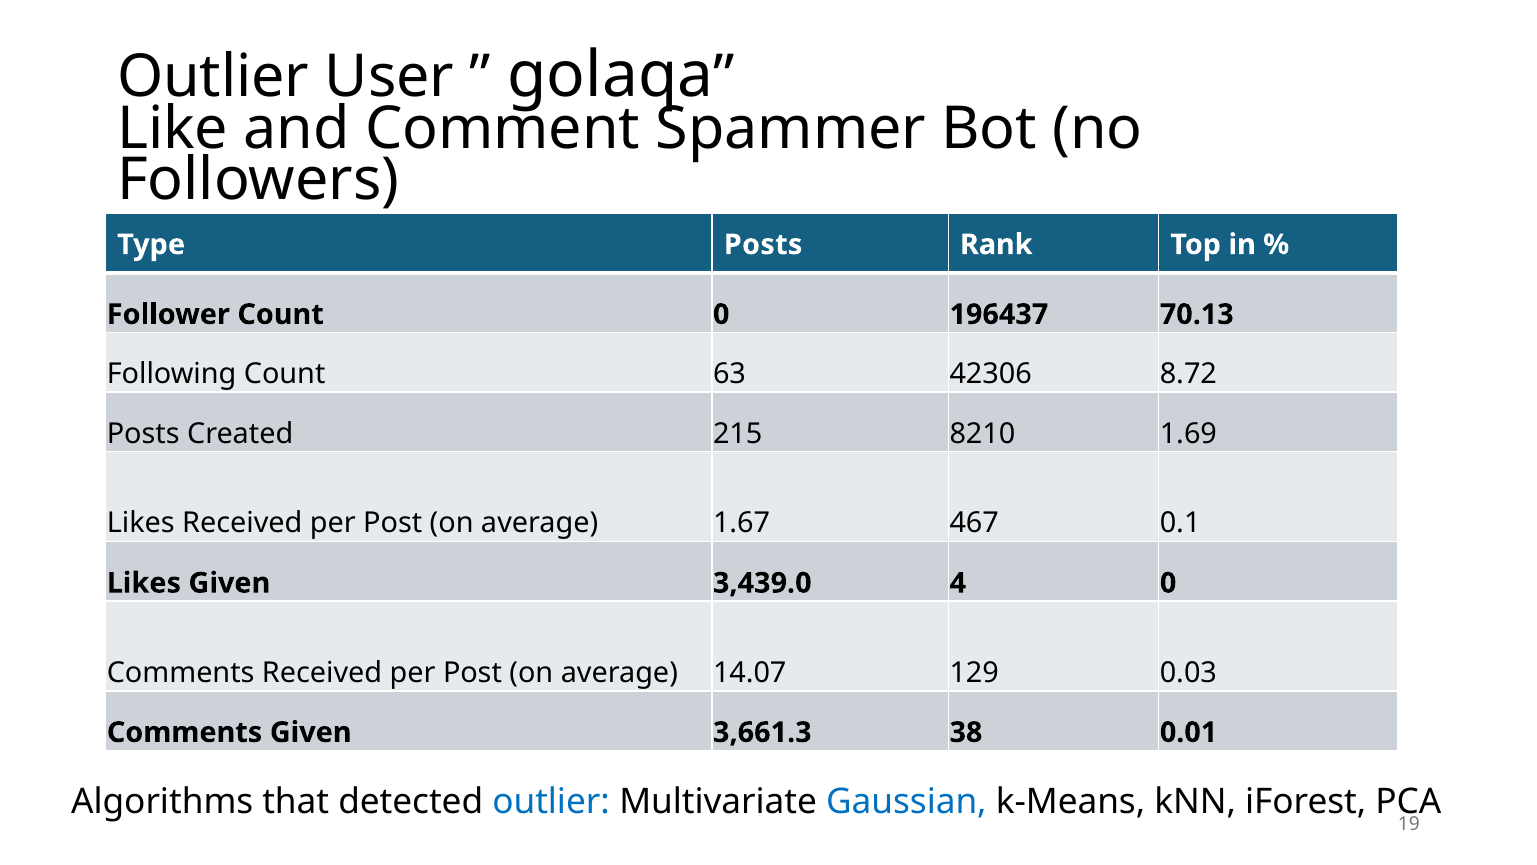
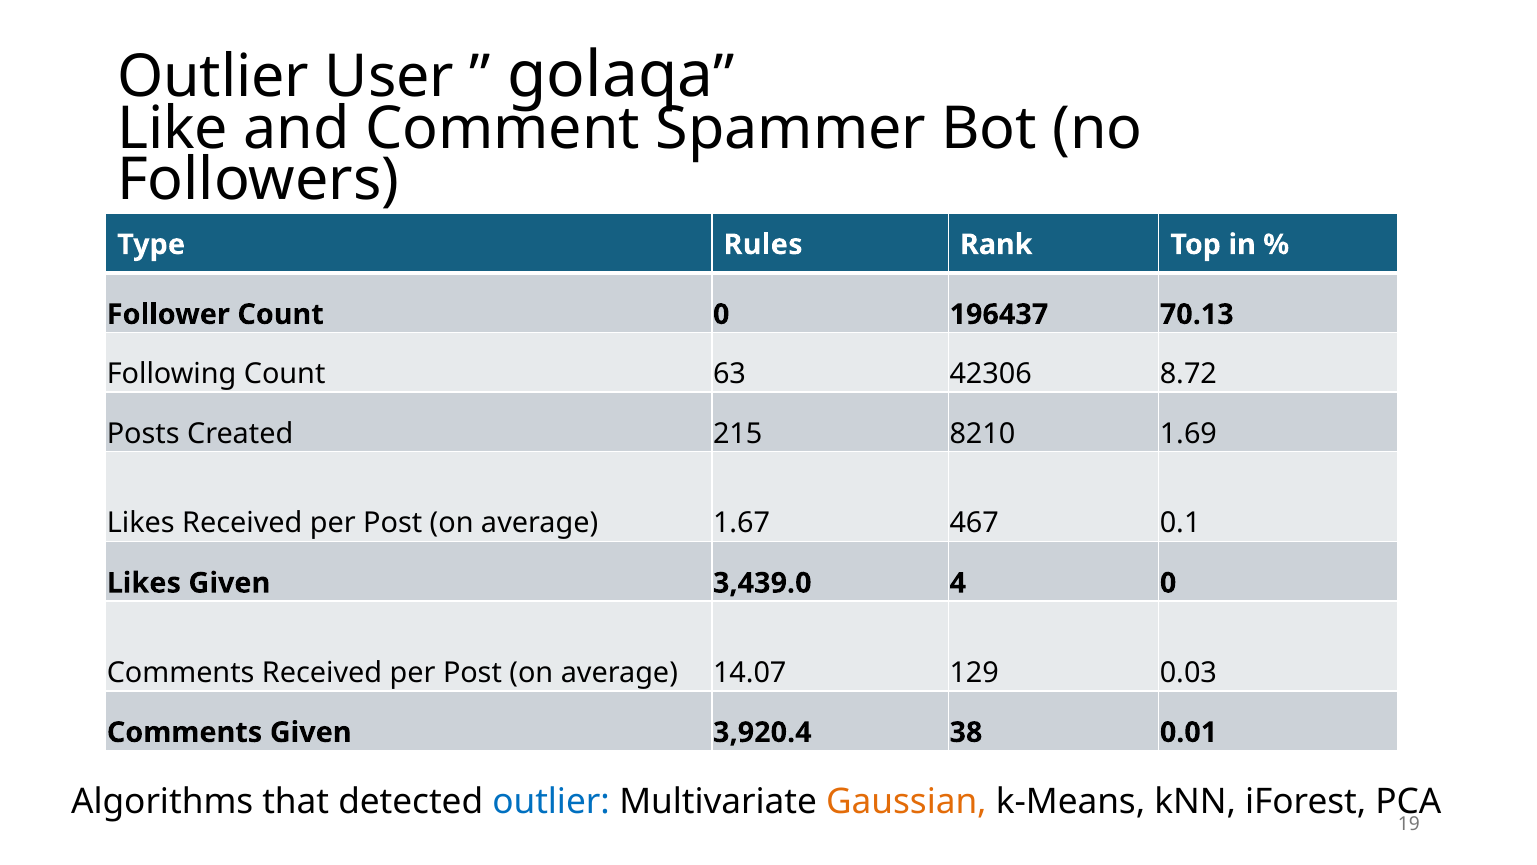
Type Posts: Posts -> Rules (763, 245)
3,661.3: 3,661.3 -> 3,920.4 (762, 732)
Gaussian colour: blue -> orange (906, 801)
